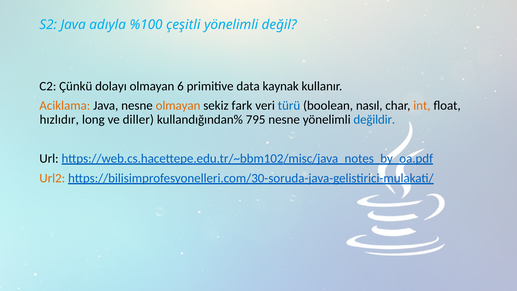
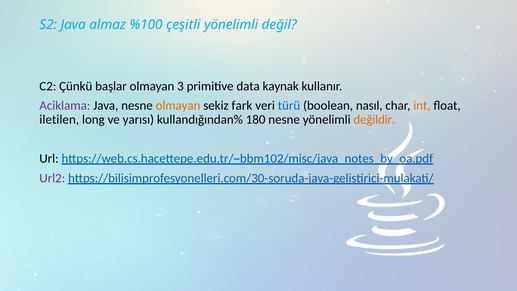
adıyla: adıyla -> almaz (108, 25)
dolayı: dolayı -> başlar (111, 86)
6: 6 -> 3 (181, 86)
Aciklama colour: orange -> purple (65, 106)
hızlıdır: hızlıdır -> iletilen (59, 120)
diller: diller -> yarısı (138, 120)
795: 795 -> 180 (256, 120)
değildir colour: blue -> orange (374, 120)
Url2 colour: orange -> purple (52, 178)
